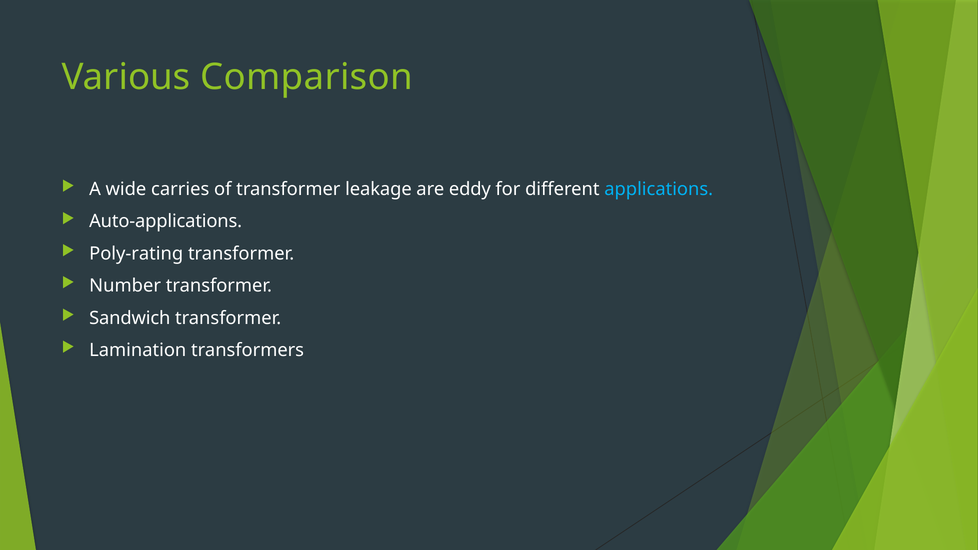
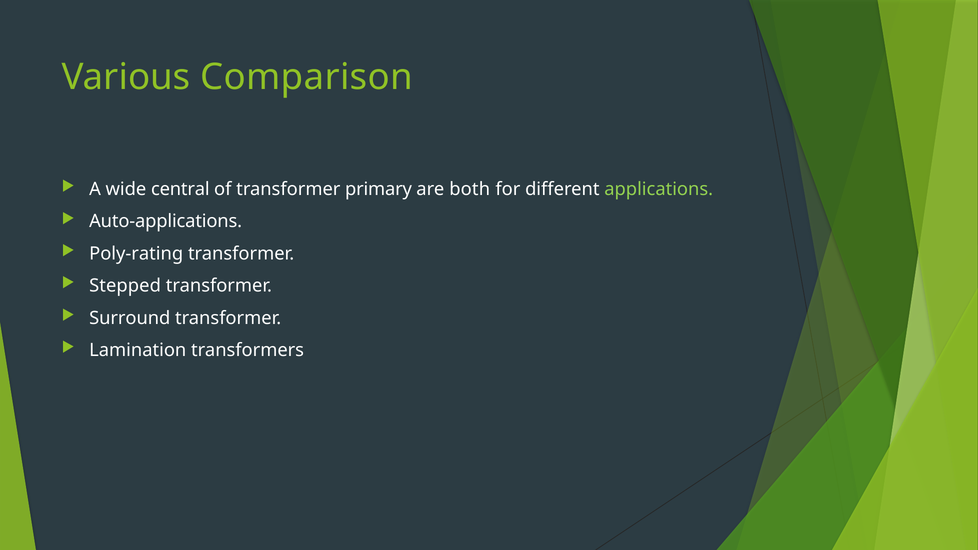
carries: carries -> central (180, 189)
leakage: leakage -> primary (378, 189)
eddy: eddy -> both (470, 189)
applications colour: light blue -> light green (659, 189)
Number: Number -> Stepped (125, 286)
Sandwich: Sandwich -> Surround (130, 318)
